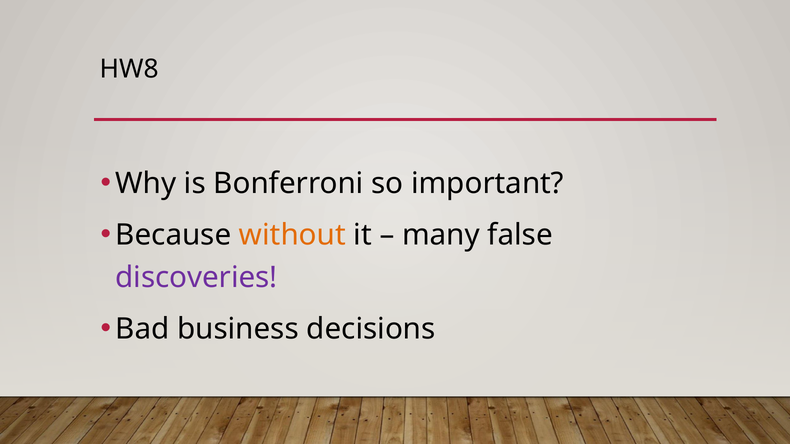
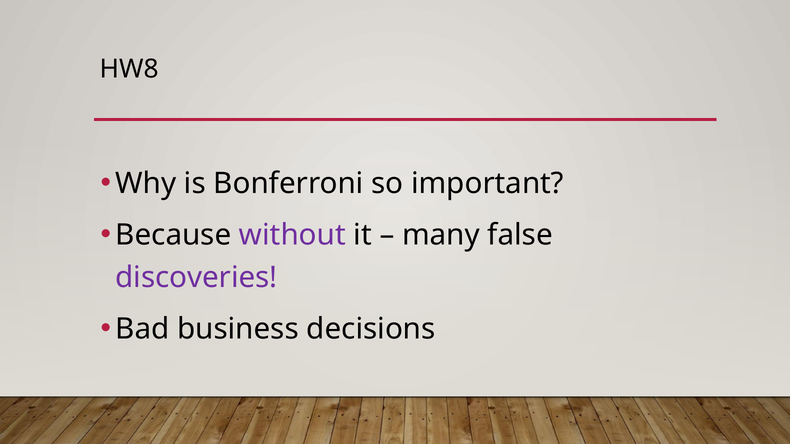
without colour: orange -> purple (292, 235)
